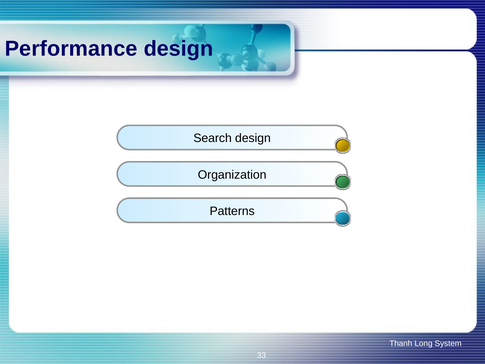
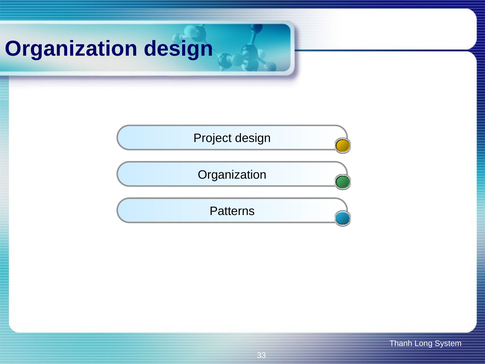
Performance: Performance -> Organization (71, 49)
Search: Search -> Project (213, 138)
